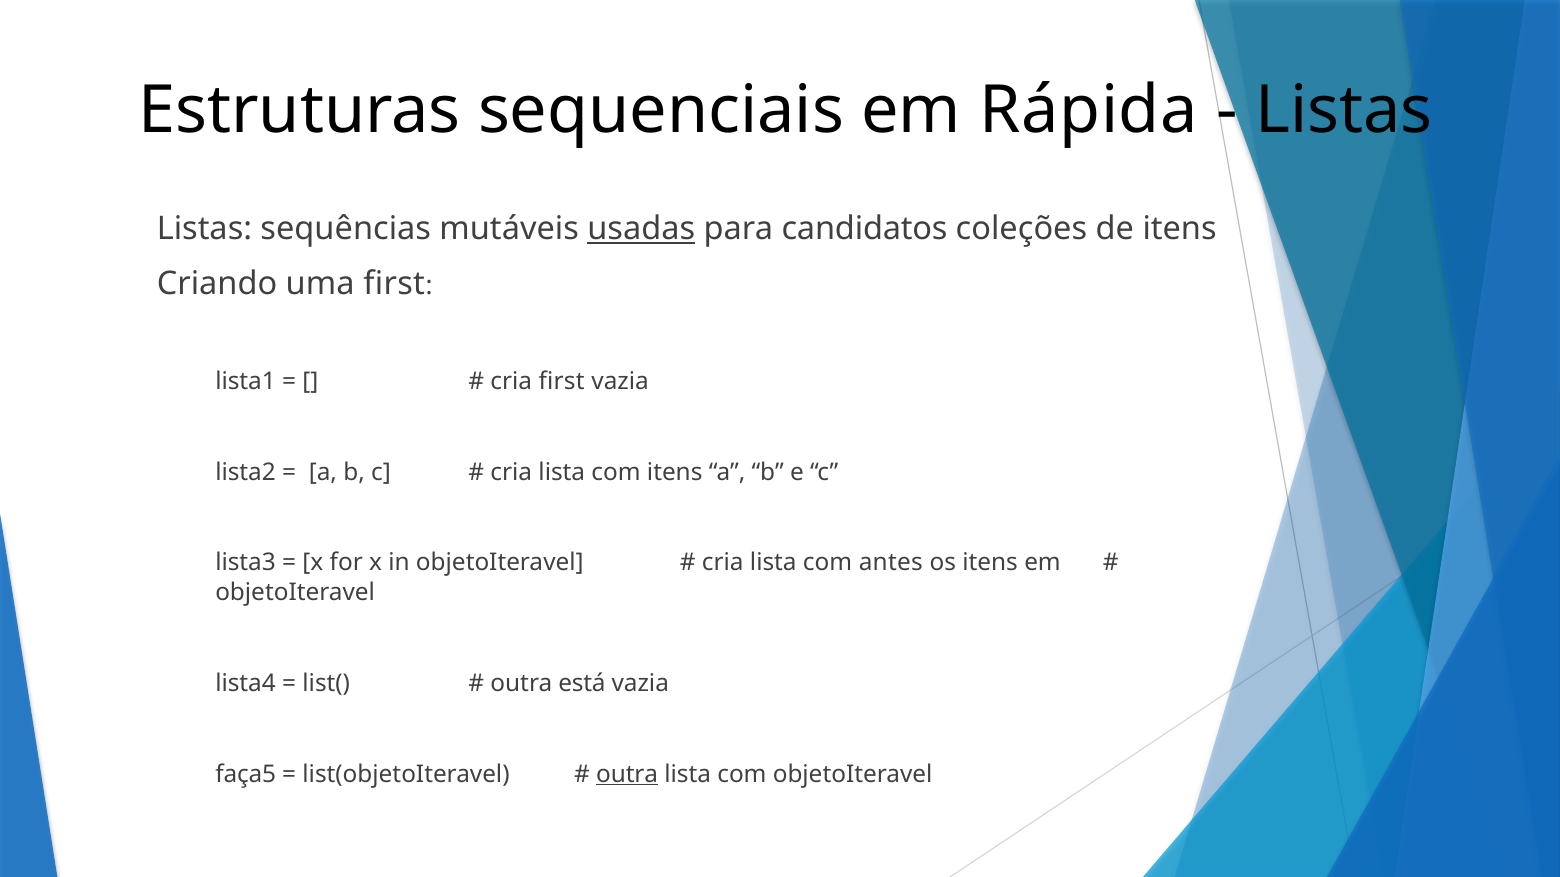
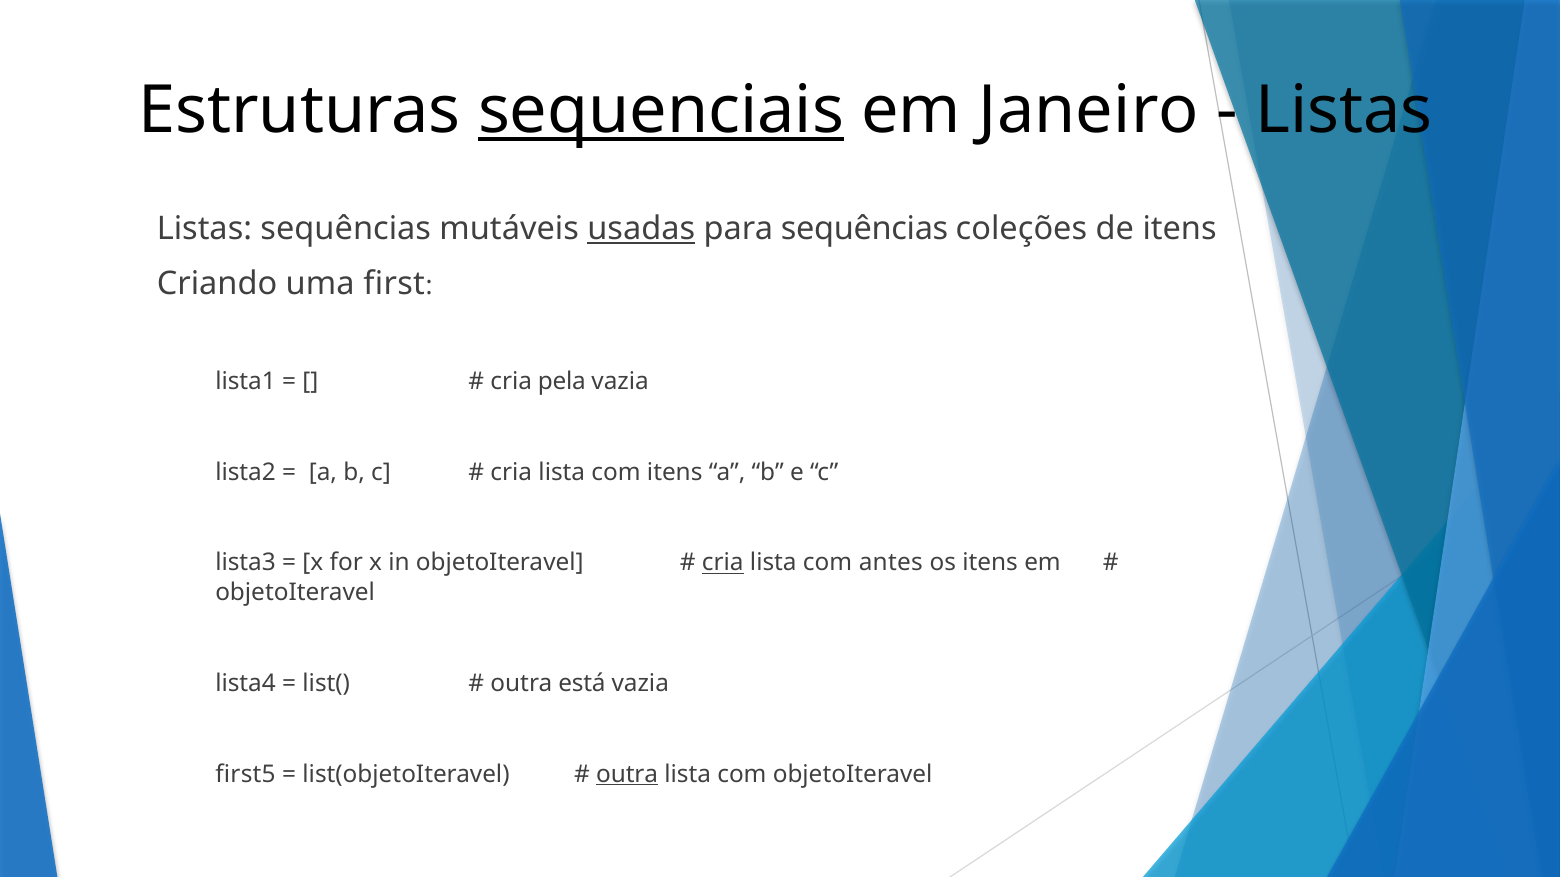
sequenciais underline: none -> present (661, 111)
Rápida: Rápida -> Janeiro (1089, 111)
para candidatos: candidatos -> sequências (865, 229)
cria first: first -> pela (562, 381)
cria underline: none -> present (723, 563)
faça5: faça5 -> first5 (245, 775)
